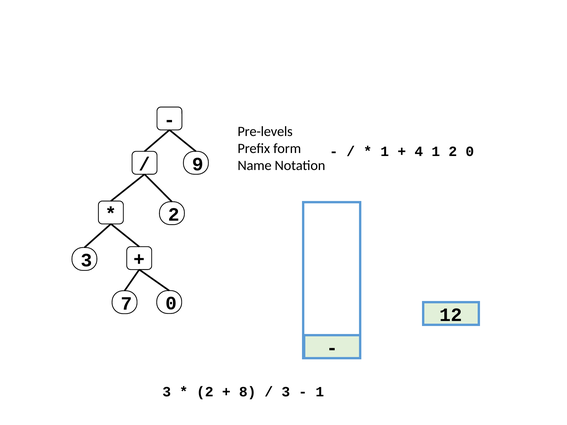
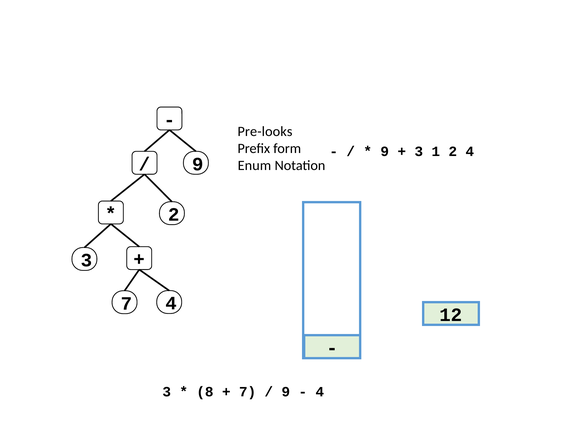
Pre-levels: Pre-levels -> Pre-looks (265, 132)
1: 1 -> 9 (385, 152)
4: 4 -> 3 (419, 152)
2 0: 0 -> 4 (470, 152)
Name: Name -> Enum (254, 166)
7 0: 0 -> 4 (171, 304)
2: 2 -> 8 (205, 392)
8: 8 -> 7 (248, 392)
3: 3 -> 9 (286, 392)
1: 1 -> 4 (320, 392)
